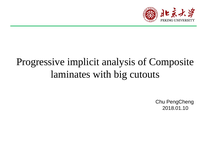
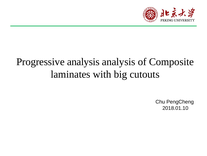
Progressive implicit: implicit -> analysis (83, 62)
